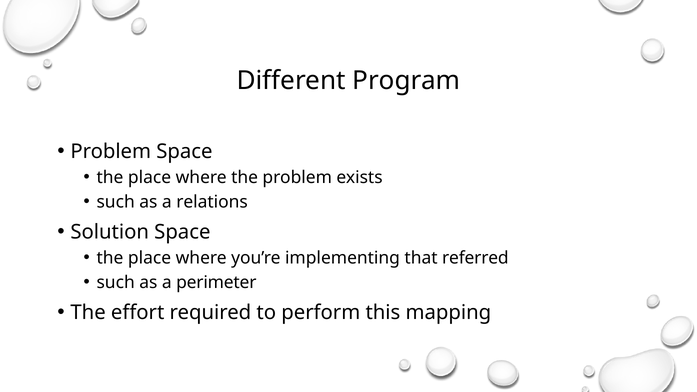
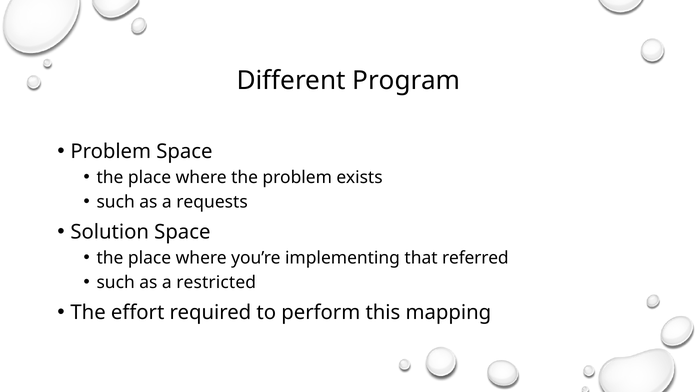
relations: relations -> requests (212, 202)
perimeter: perimeter -> restricted (216, 283)
